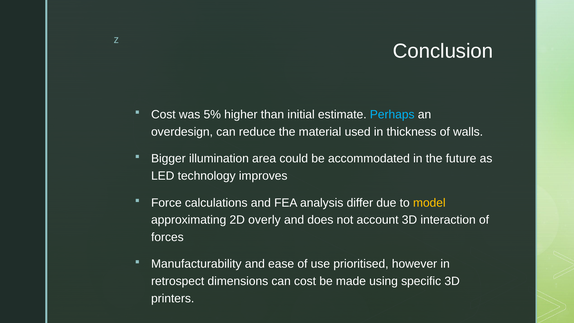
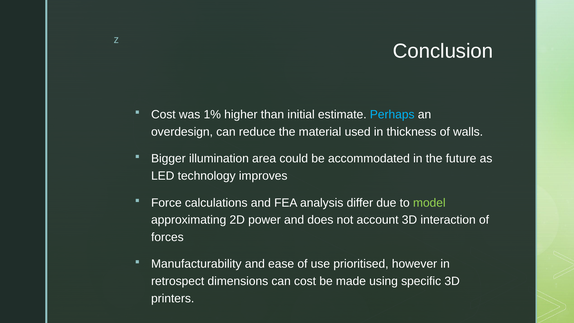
5%: 5% -> 1% (212, 115)
model colour: yellow -> light green (429, 203)
overly: overly -> power (265, 220)
